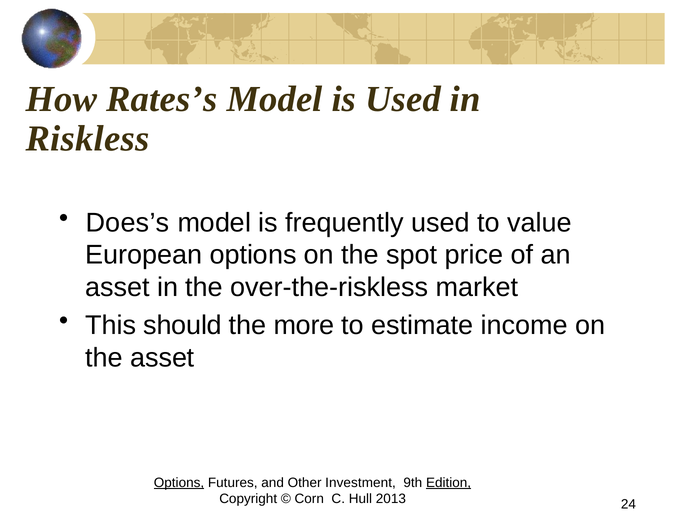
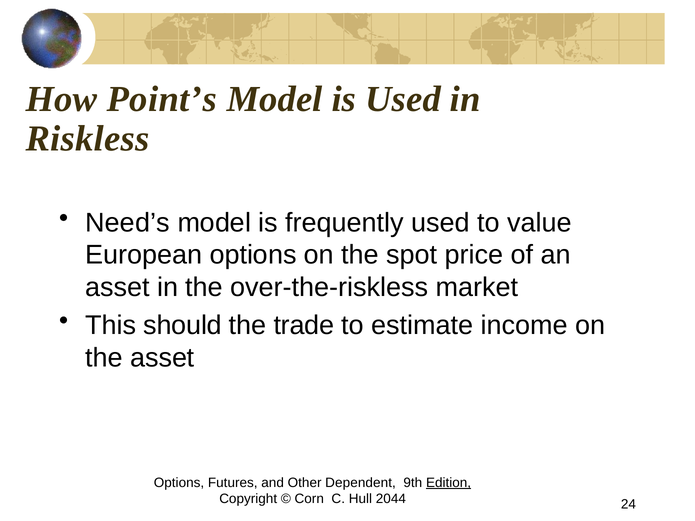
Rates’s: Rates’s -> Point’s (162, 99)
Does’s: Does’s -> Need’s (128, 223)
more: more -> trade (304, 325)
Options underline: present -> none (179, 483)
Investment: Investment -> Dependent (361, 483)
2013: 2013 -> 2044 (391, 499)
